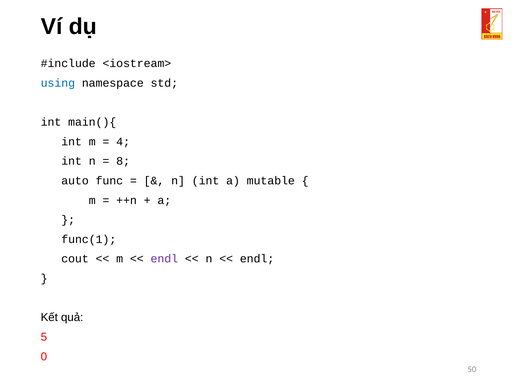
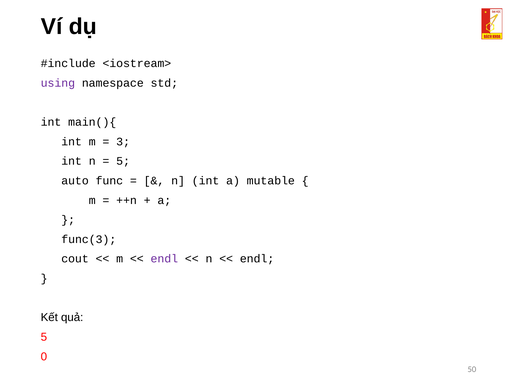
using colour: blue -> purple (58, 83)
4: 4 -> 3 (123, 142)
8: 8 -> 5 (123, 161)
func(1: func(1 -> func(3 (89, 240)
